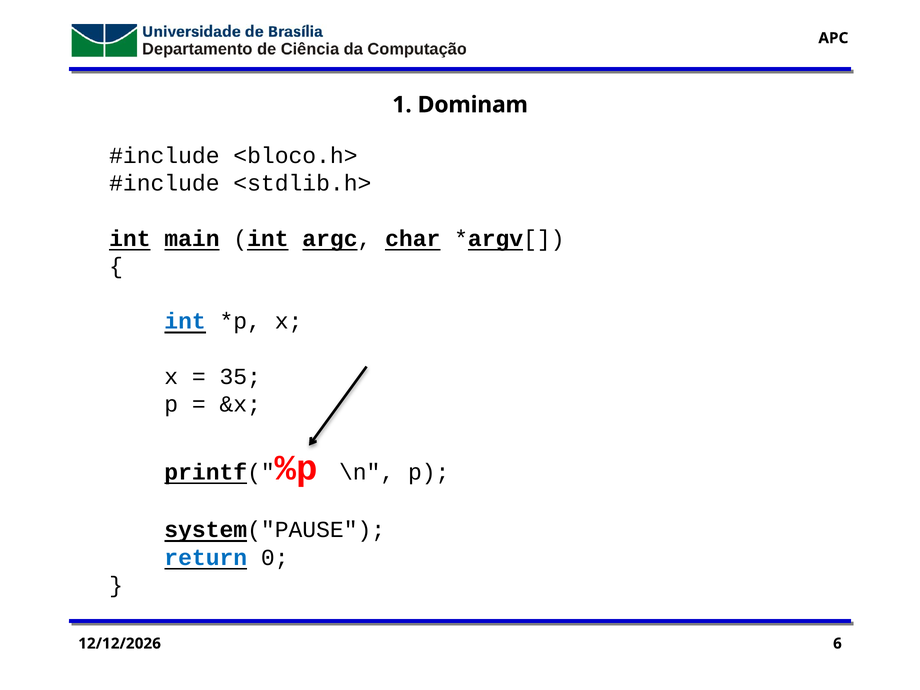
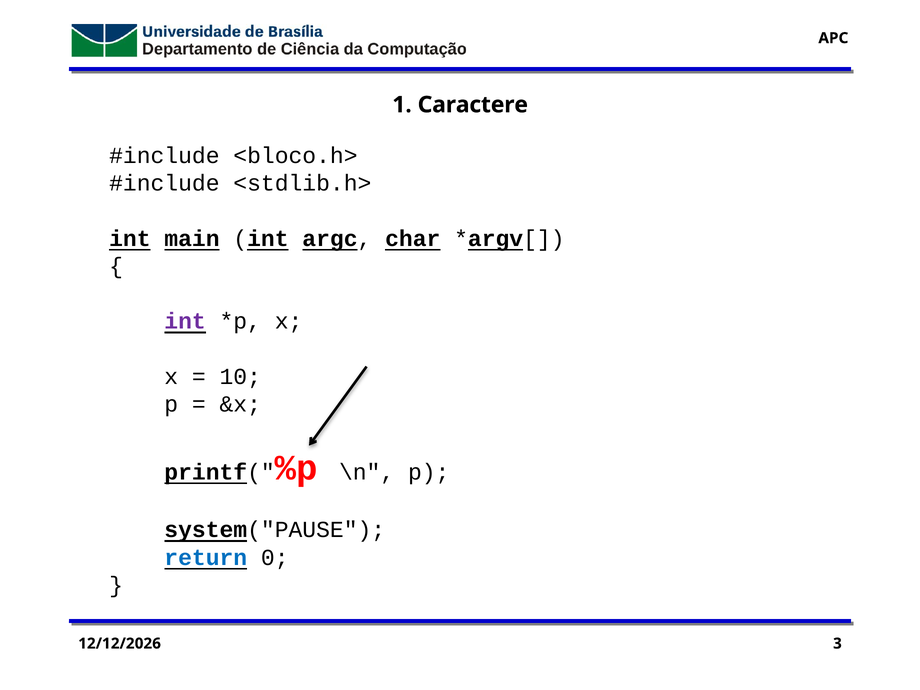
Dominam: Dominam -> Caractere (473, 105)
int colour: blue -> purple (185, 321)
35: 35 -> 10 (240, 376)
6: 6 -> 3 (837, 644)
